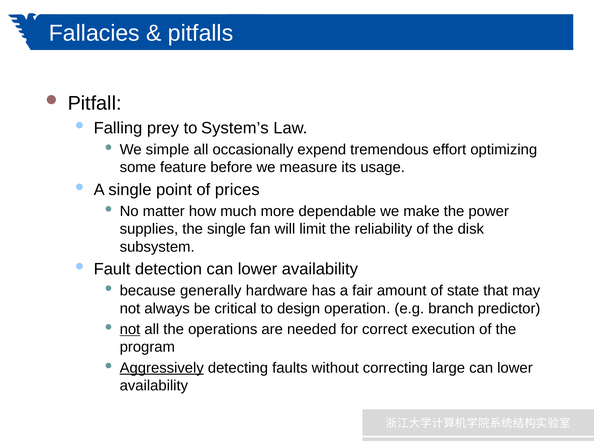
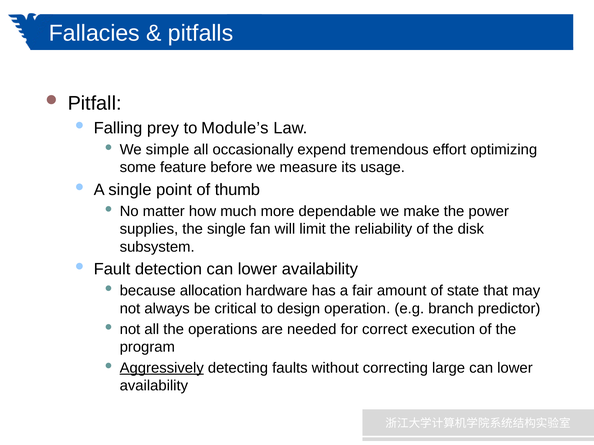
System’s: System’s -> Module’s (235, 128)
prices: prices -> thumb (237, 190)
generally: generally -> allocation (211, 291)
not underline: present -> none (130, 330)
